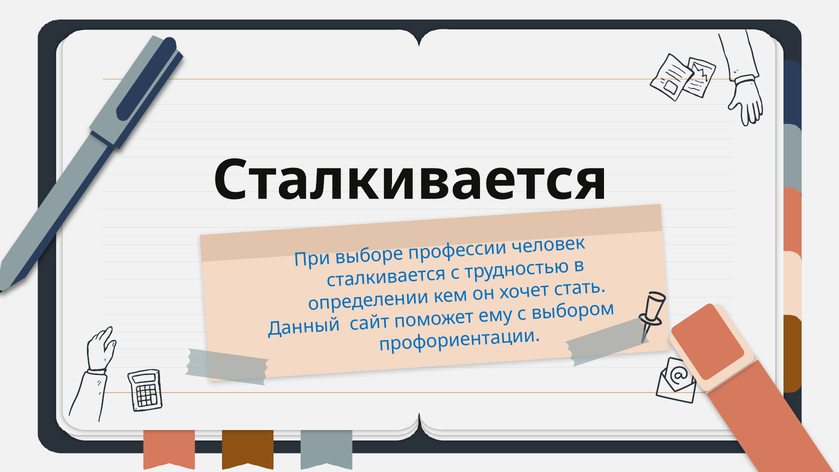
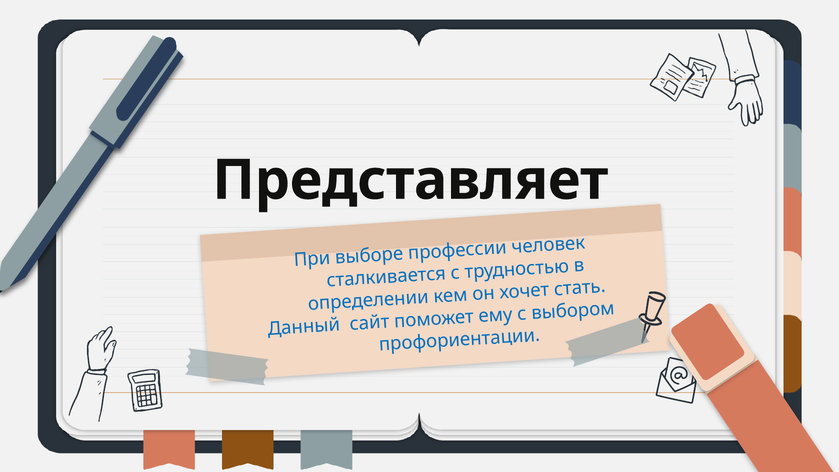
Сталкивается: Сталкивается -> Представляет (410, 180)
